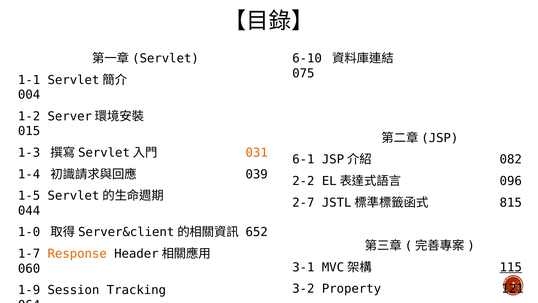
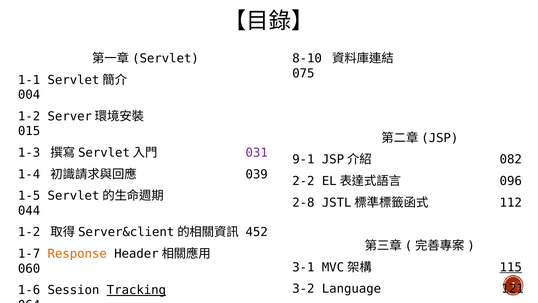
6-10: 6-10 -> 8-10 (307, 58)
031 colour: orange -> purple (257, 153)
6-1: 6-1 -> 9-1 (303, 159)
2-7: 2-7 -> 2-8 (303, 202)
815: 815 -> 112 (511, 202)
1-0: 1-0 -> 1-2 (29, 232)
652: 652 -> 452 (257, 232)
Property: Property -> Language (351, 288)
1-9: 1-9 -> 1-6 (29, 290)
Tracking underline: none -> present (136, 290)
